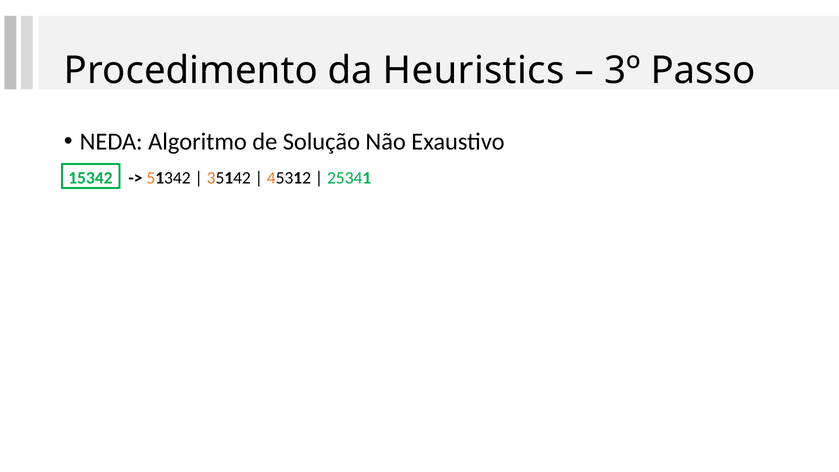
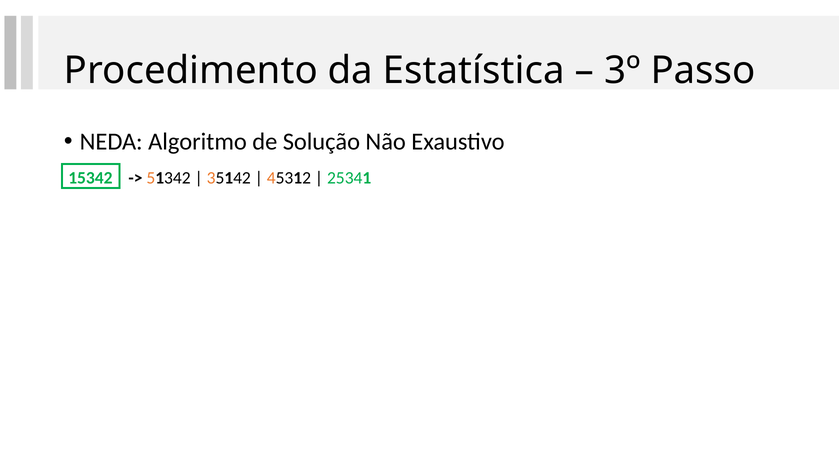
Heuristics: Heuristics -> Estatística (474, 70)
